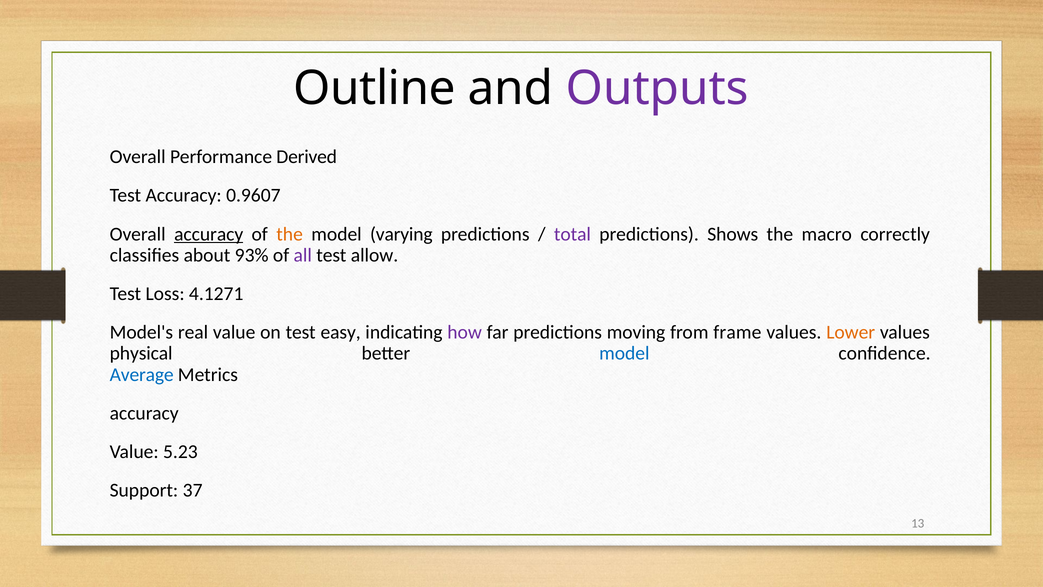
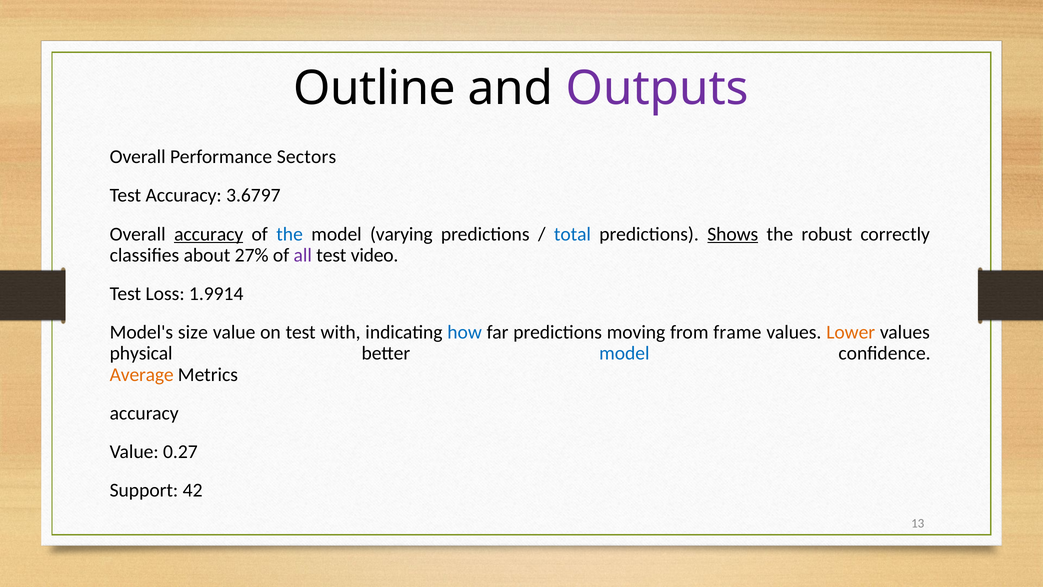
Derived: Derived -> Sectors (306, 157)
0.9607: 0.9607 -> 3.6797 (253, 195)
the colour: orange -> blue (290, 234)
total colour: purple -> blue (572, 234)
Shows underline: none -> present (733, 234)
macro: macro -> robust (827, 234)
93%: 93% -> 27% (252, 255)
allow: allow -> video (375, 255)
4.1271: 4.1271 -> 1.9914 (216, 294)
real: real -> size (193, 332)
easy: easy -> with (341, 332)
how colour: purple -> blue (465, 332)
Average colour: blue -> orange (142, 374)
5.23: 5.23 -> 0.27 (180, 451)
37: 37 -> 42 (193, 490)
